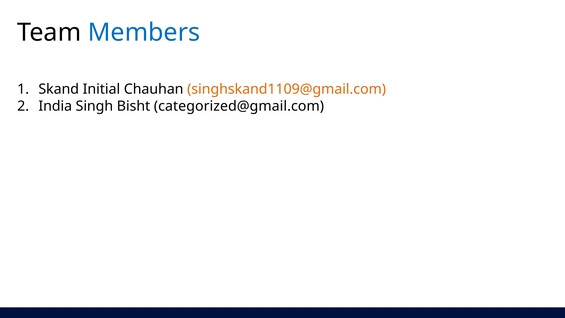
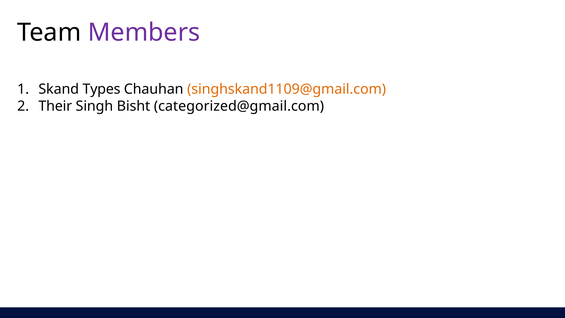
Members colour: blue -> purple (144, 32)
Initial: Initial -> Types (101, 89)
India: India -> Their (55, 106)
